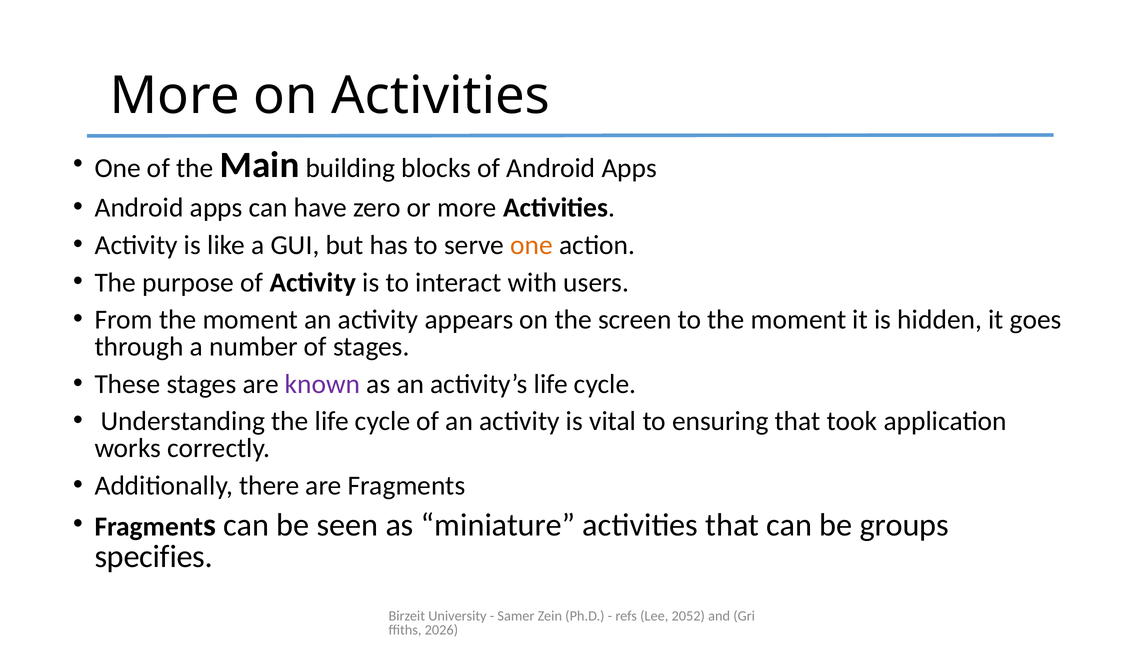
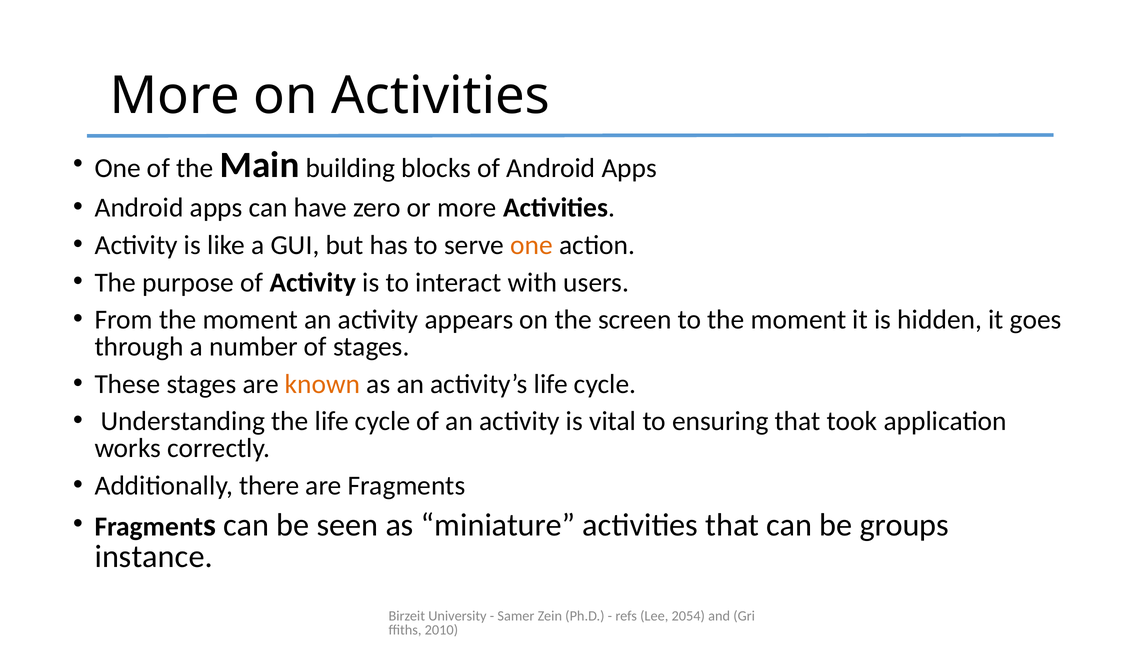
known colour: purple -> orange (323, 384)
specifies: specifies -> instance (154, 557)
2052: 2052 -> 2054 (688, 616)
2026: 2026 -> 2010 (441, 630)
